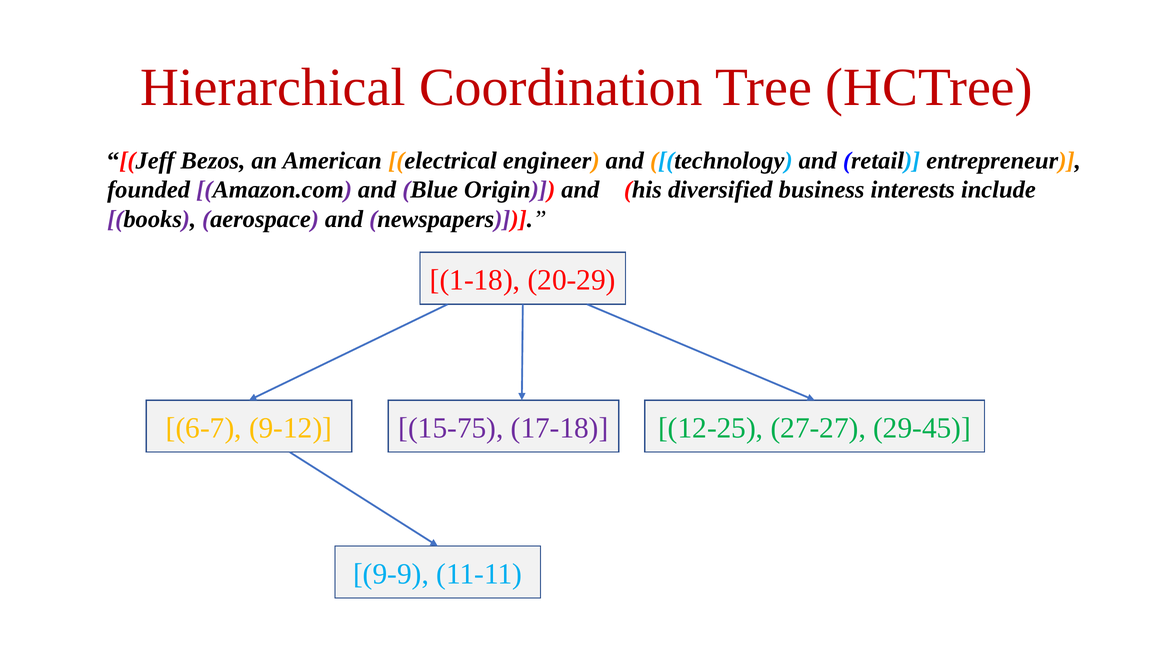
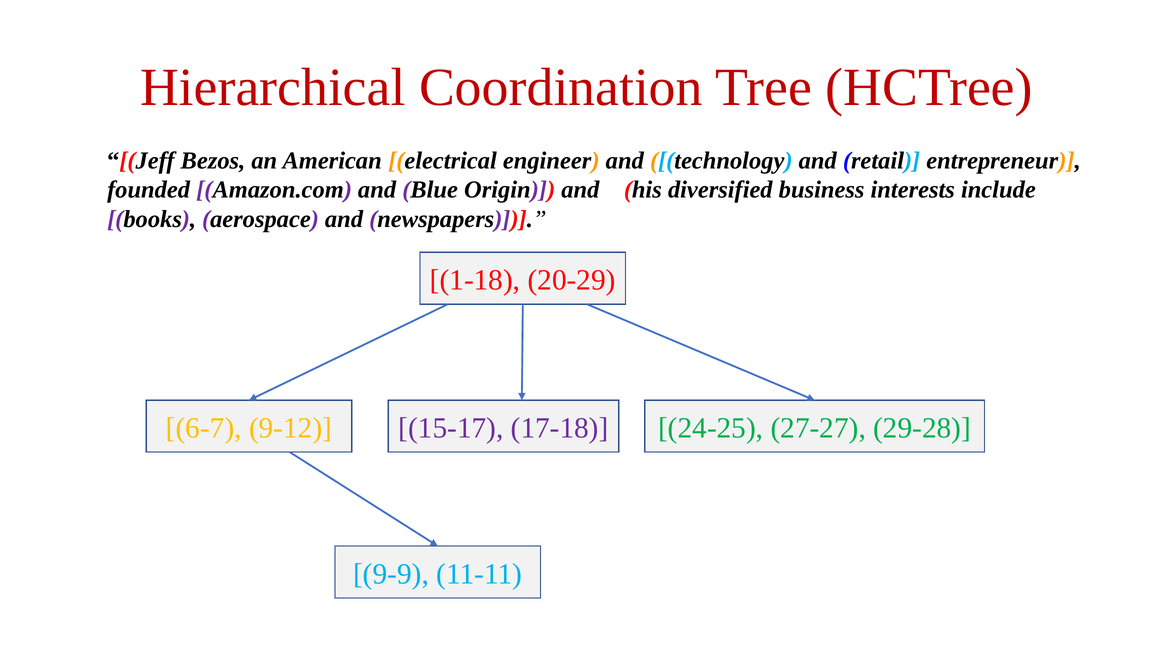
15-75: 15-75 -> 15-17 (451, 428)
12-25: 12-25 -> 24-25 (711, 428)
29-45: 29-45 -> 29-28 (922, 428)
